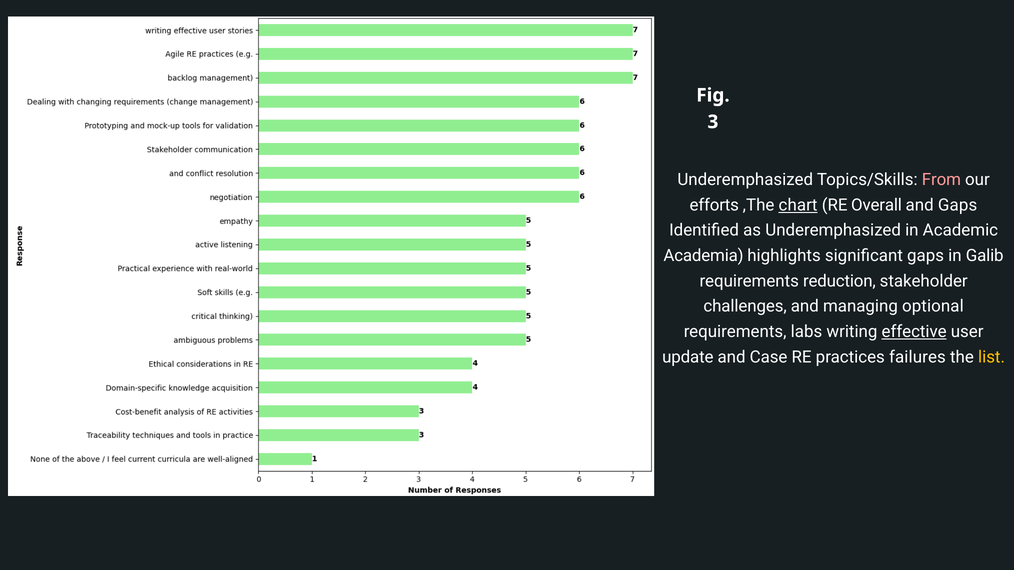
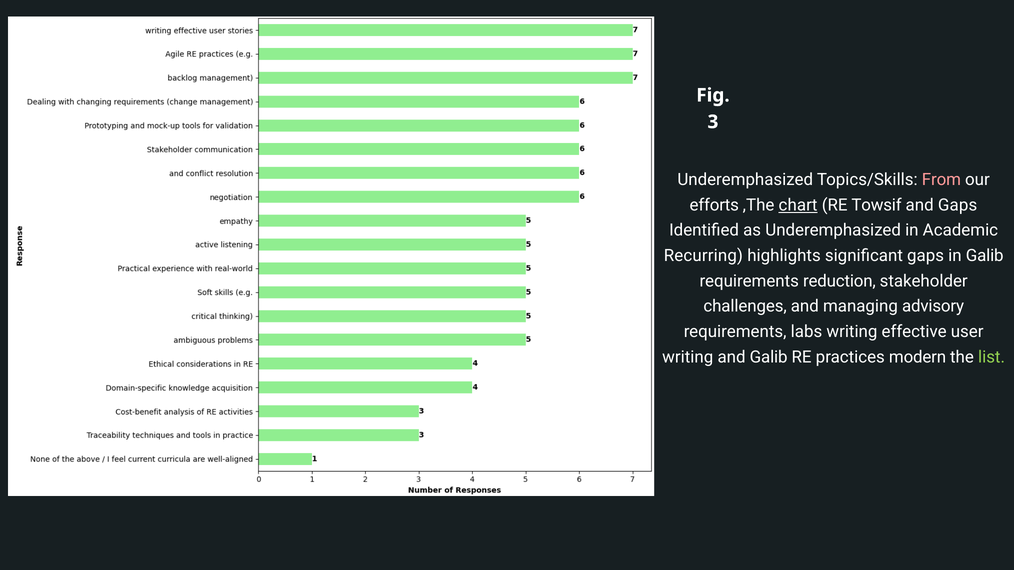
Overall: Overall -> Towsif (877, 205)
Academia: Academia -> Recurring (703, 256)
optional: optional -> advisory (933, 307)
effective underline: present -> none (914, 332)
update: update -> writing (688, 357)
and Case: Case -> Galib (769, 357)
failures: failures -> modern (918, 357)
list colour: yellow -> light green (992, 357)
